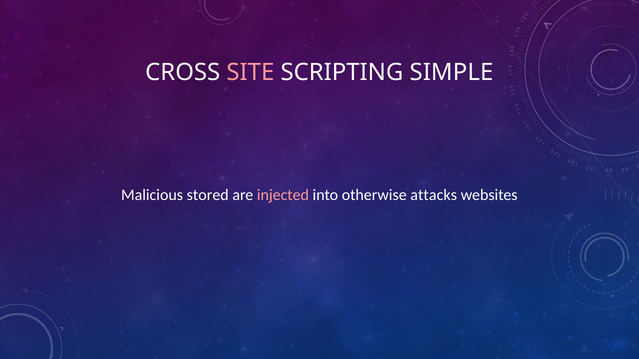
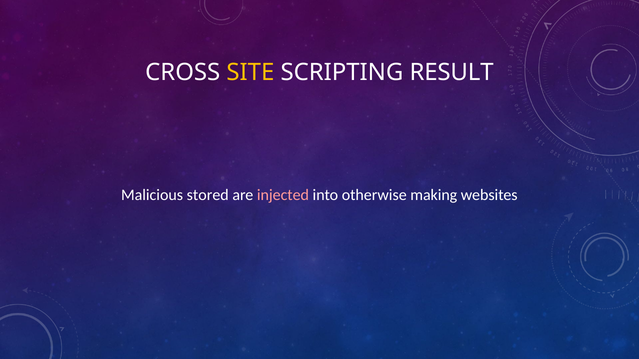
SITE colour: pink -> yellow (250, 72)
SIMPLE: SIMPLE -> RESULT (452, 72)
attacks: attacks -> making (434, 195)
